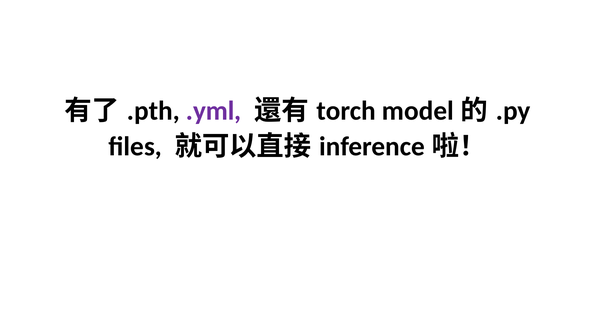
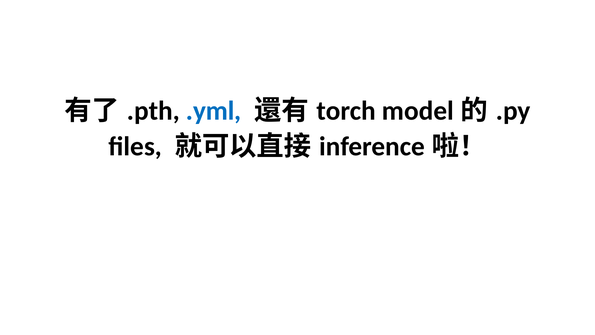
.yml colour: purple -> blue (214, 111)
